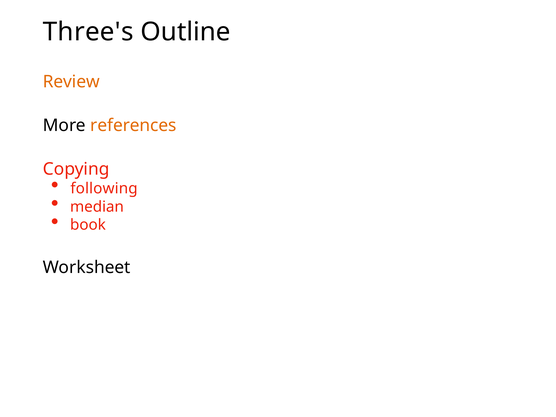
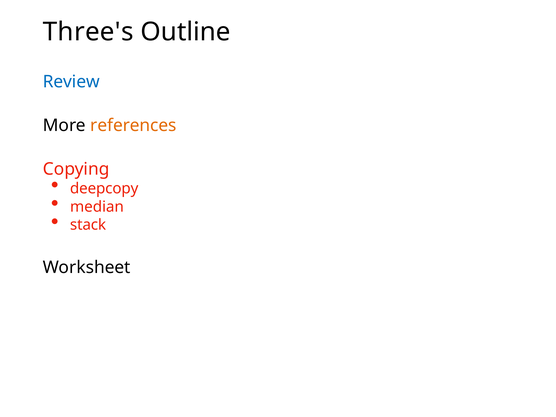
Review colour: orange -> blue (71, 82)
following: following -> deepcopy (104, 188)
book: book -> stack (88, 225)
